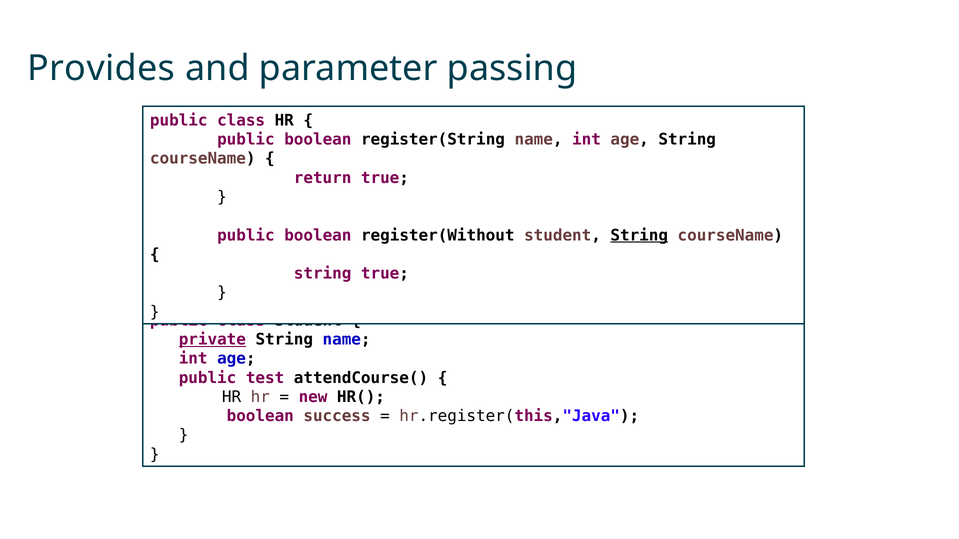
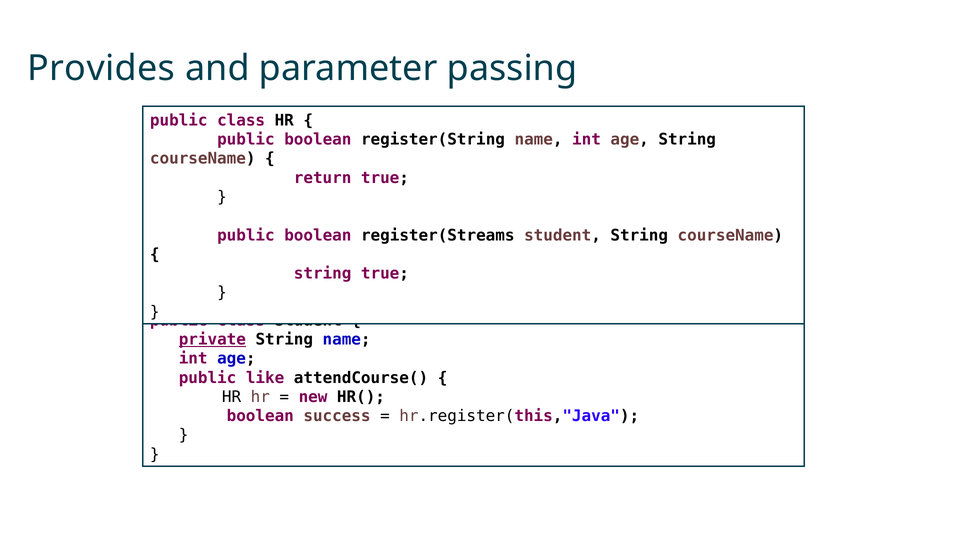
register(Without: register(Without -> register(Streams (438, 235)
String underline: present -> none (639, 235)
test: test -> like (265, 378)
